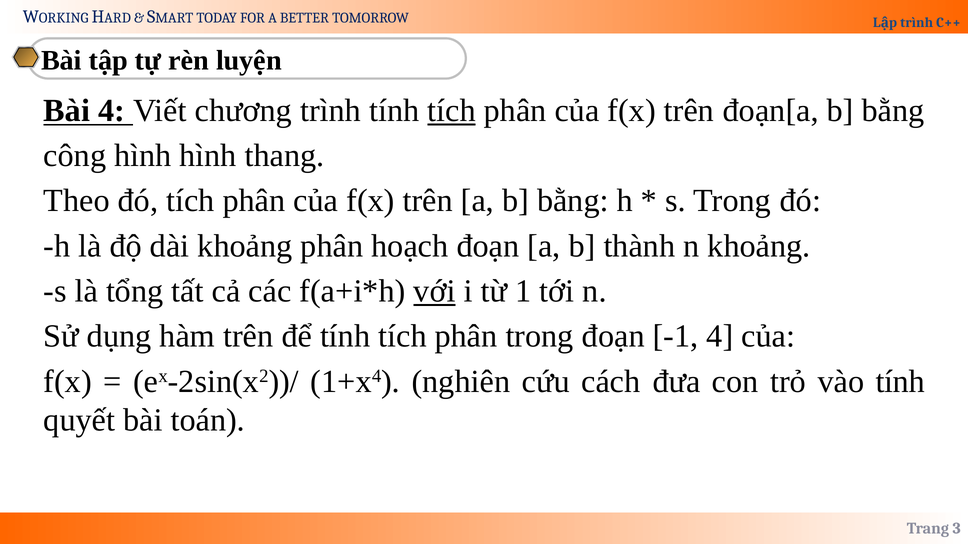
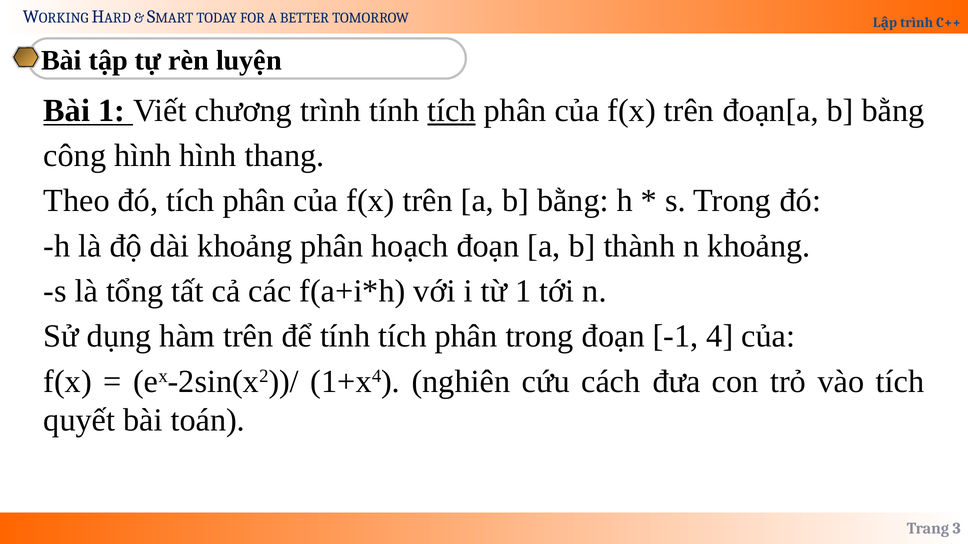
Bài 4: 4 -> 1 (112, 111)
với underline: present -> none (435, 291)
vào tính: tính -> tích (900, 382)
